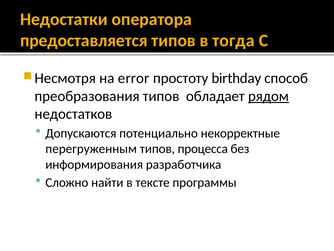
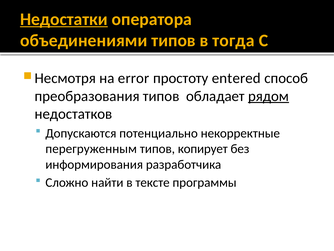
Недостатки underline: none -> present (64, 19)
предоставляется: предоставляется -> объединениями (84, 40)
birthday: birthday -> entered (236, 78)
процесса: процесса -> копирует (203, 149)
